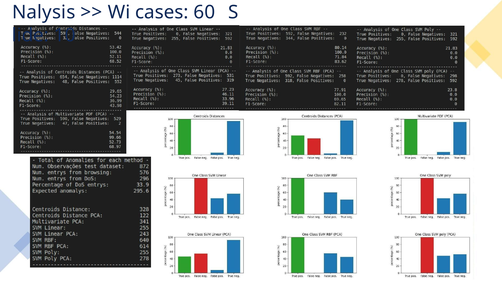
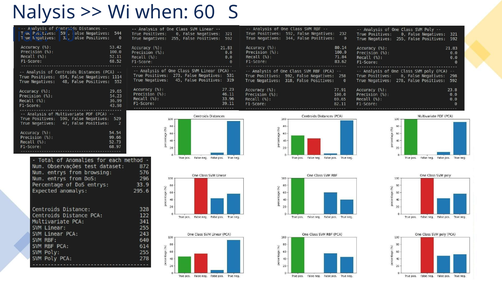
cases: cases -> when (162, 12)
